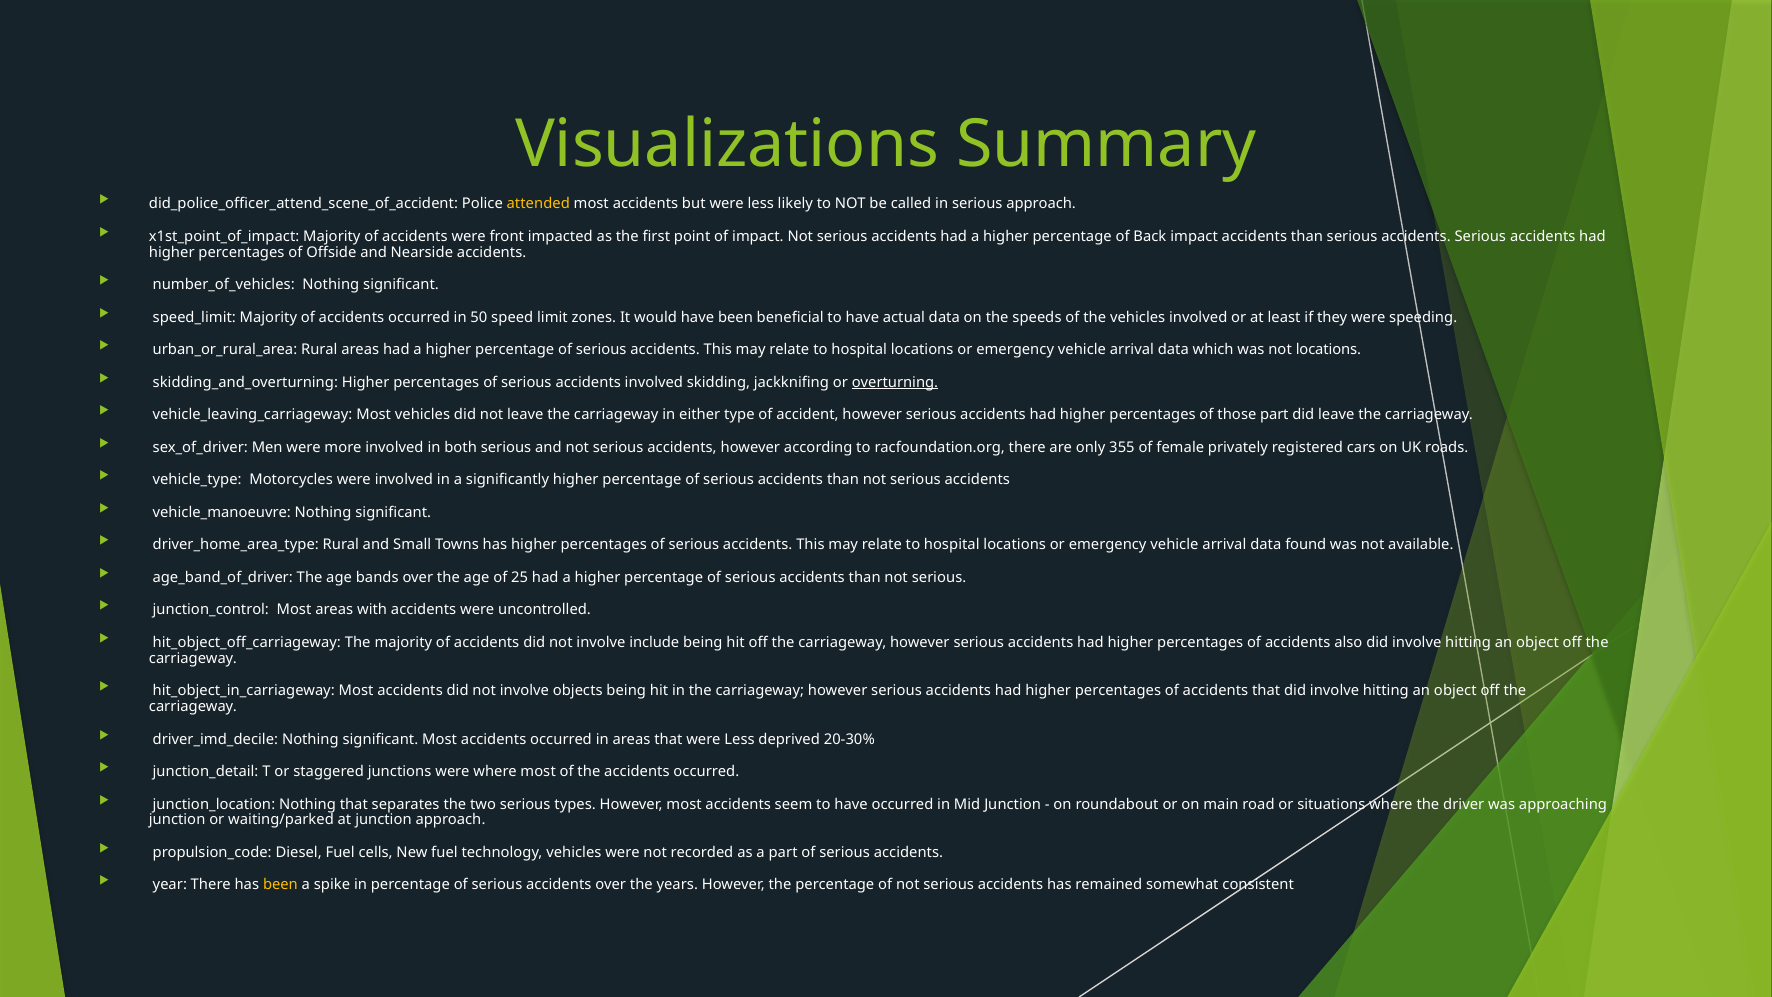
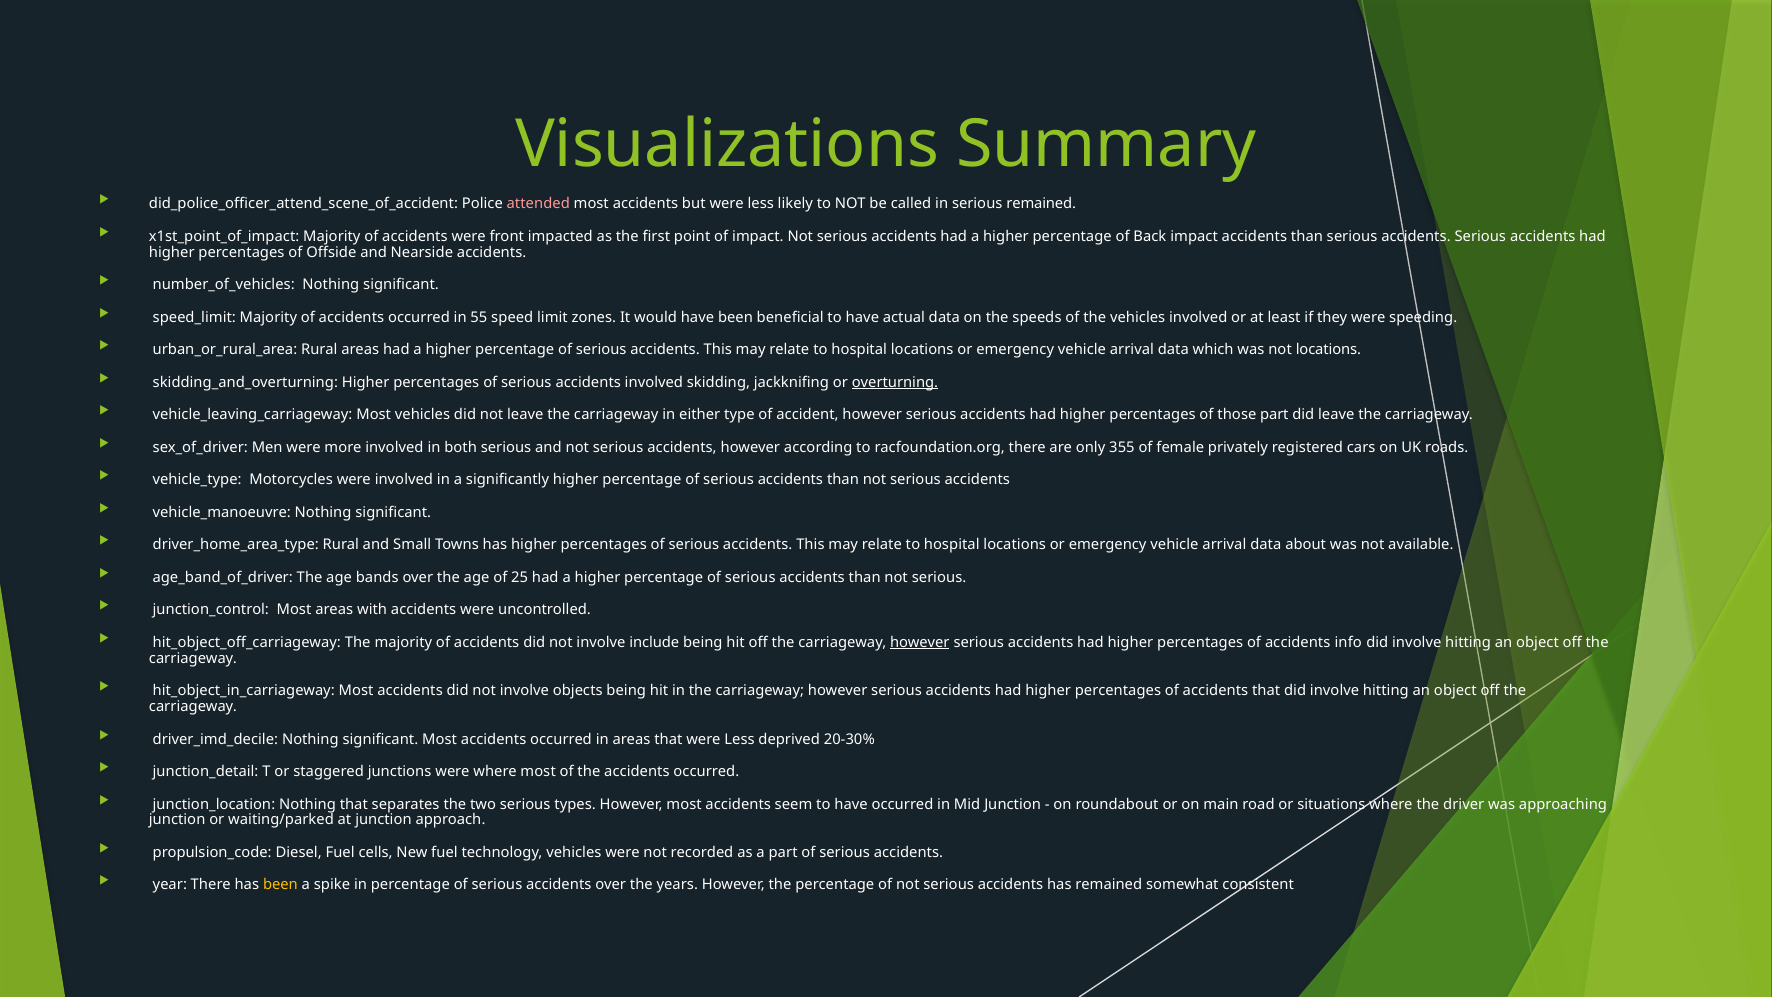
attended colour: yellow -> pink (538, 204)
serious approach: approach -> remained (1041, 204)
50: 50 -> 55 (479, 317)
found: found -> about (1306, 545)
however underline: none -> present (920, 642)
also: also -> info (1348, 642)
